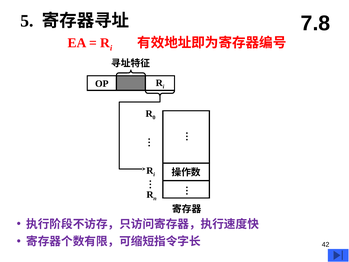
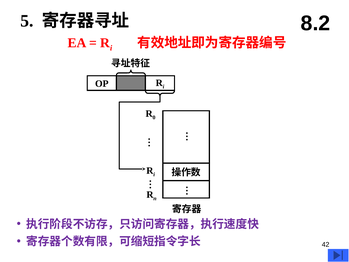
7.8: 7.8 -> 8.2 (316, 23)
